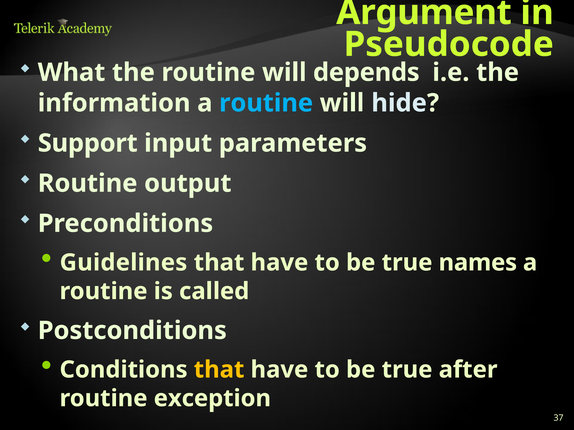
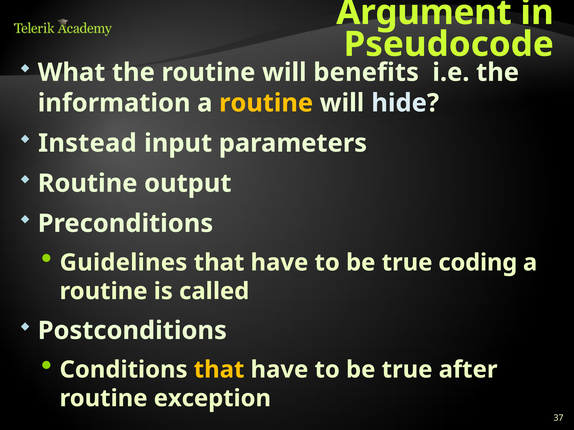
depends: depends -> benefits (366, 73)
routine colour: light blue -> yellow (266, 103)
Support: Support -> Instead (87, 143)
names: names -> coding (478, 263)
